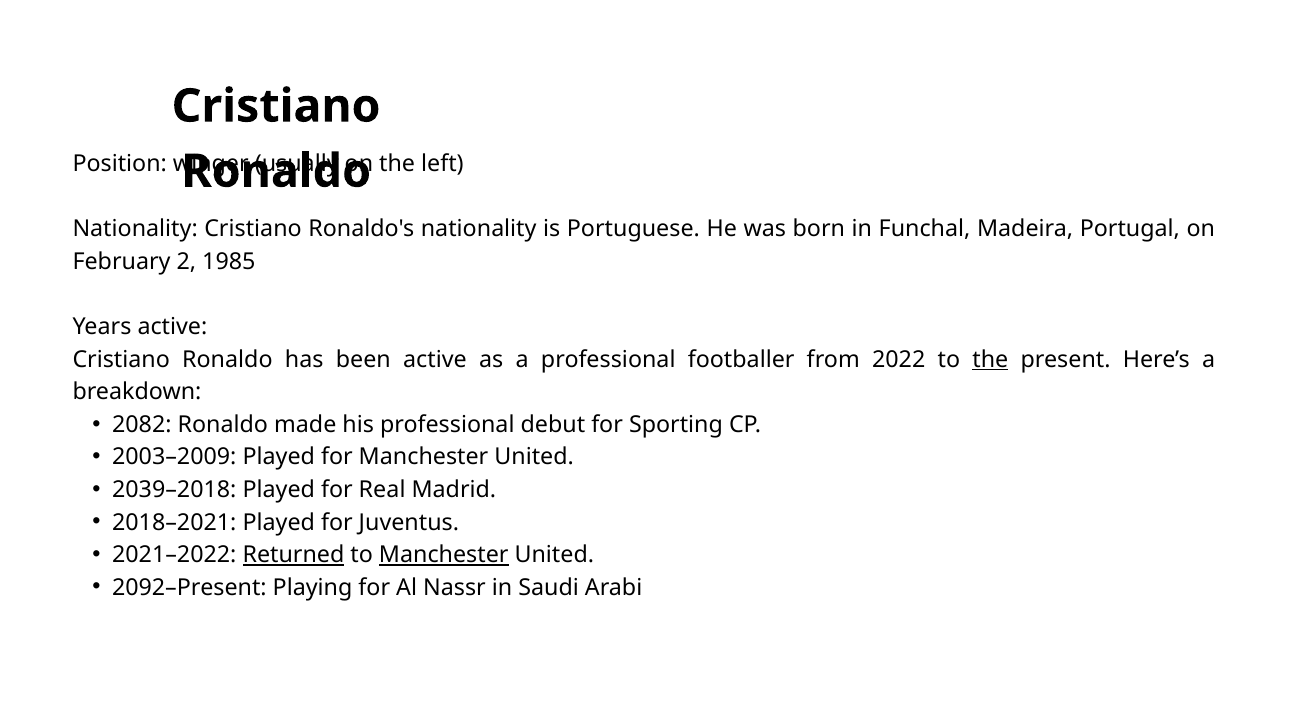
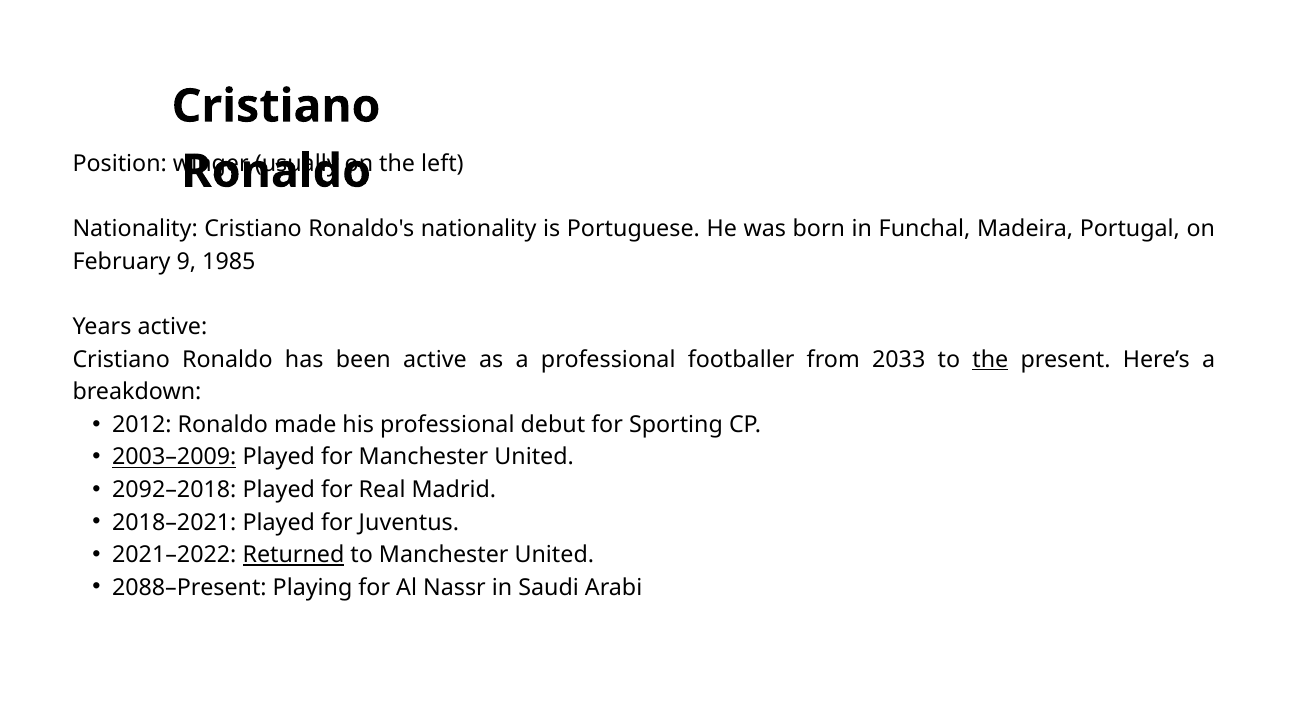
2: 2 -> 9 (186, 262)
2022: 2022 -> 2033 (899, 360)
2082: 2082 -> 2012 (142, 425)
2003–2009 underline: none -> present (174, 457)
2039–2018: 2039–2018 -> 2092–2018 (174, 490)
Manchester underline: present -> none (444, 555)
2092–Present: 2092–Present -> 2088–Present (189, 588)
